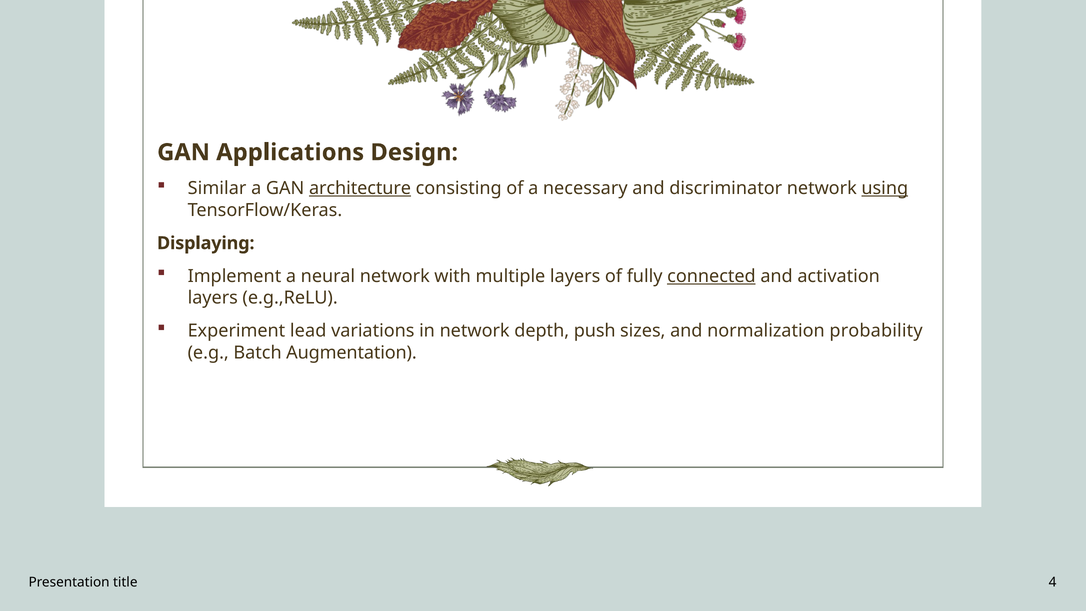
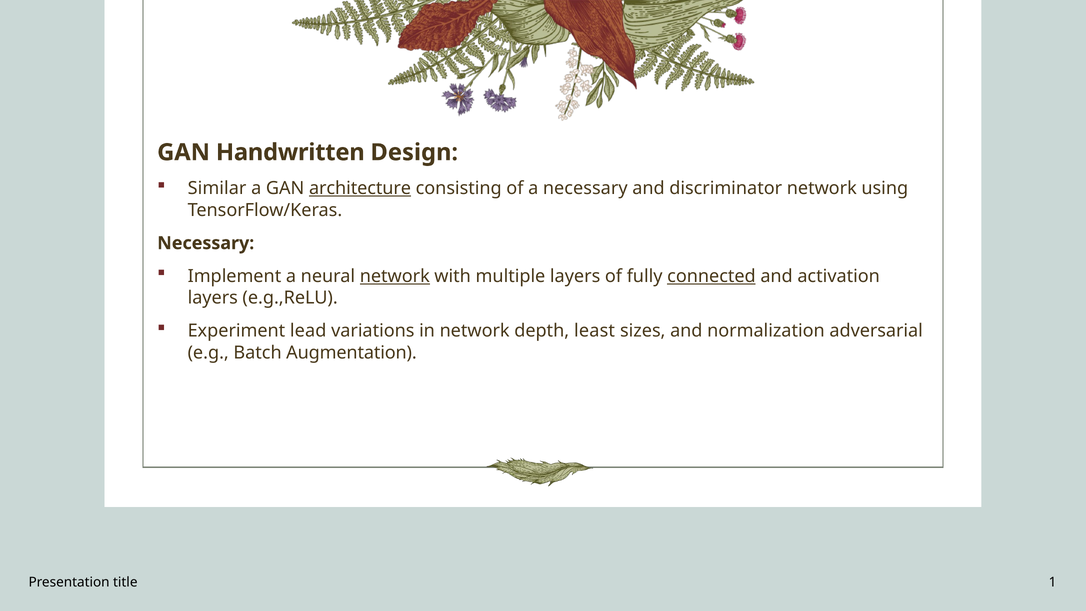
Applications: Applications -> Handwritten (290, 152)
using underline: present -> none (885, 188)
Displaying: Displaying -> Necessary (206, 243)
network underline: none -> present (395, 276)
push: push -> least (595, 331)
probability: probability -> adversarial (876, 331)
4: 4 -> 1 (1053, 582)
